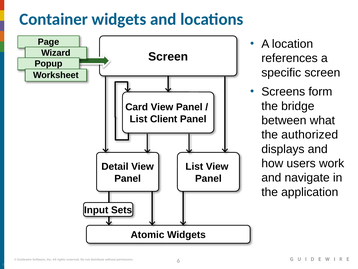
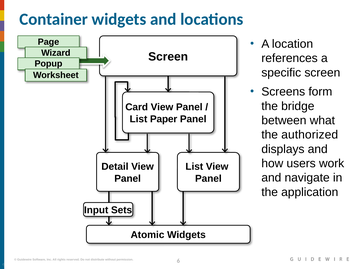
Client: Client -> Paper (164, 119)
